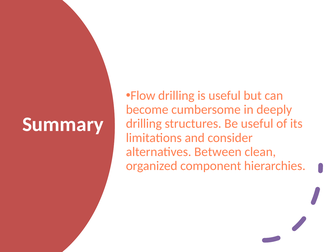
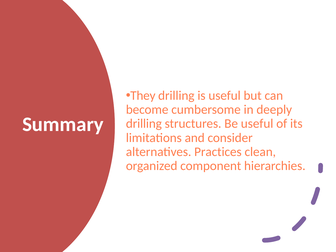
Flow: Flow -> They (143, 95)
Between: Between -> Practices (218, 152)
